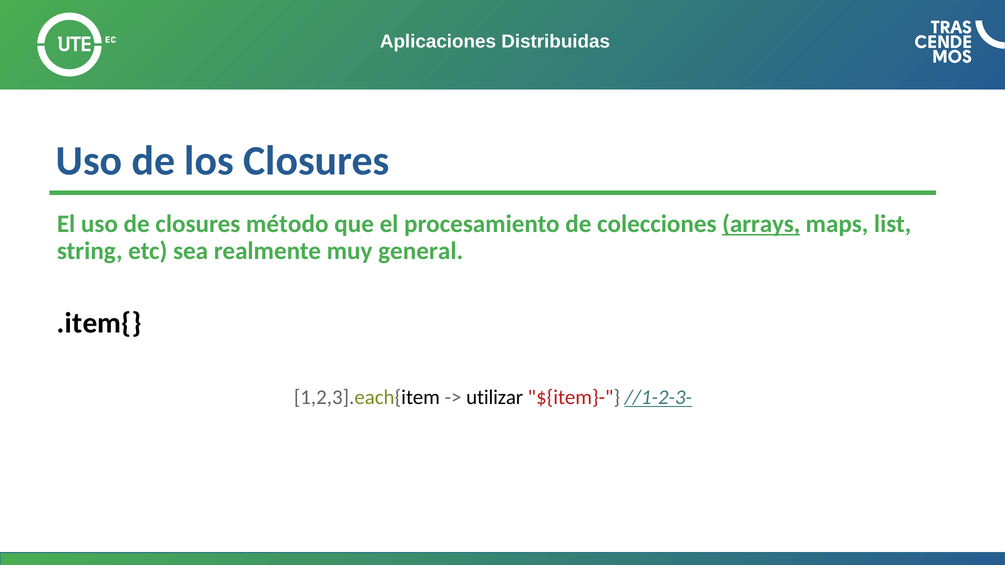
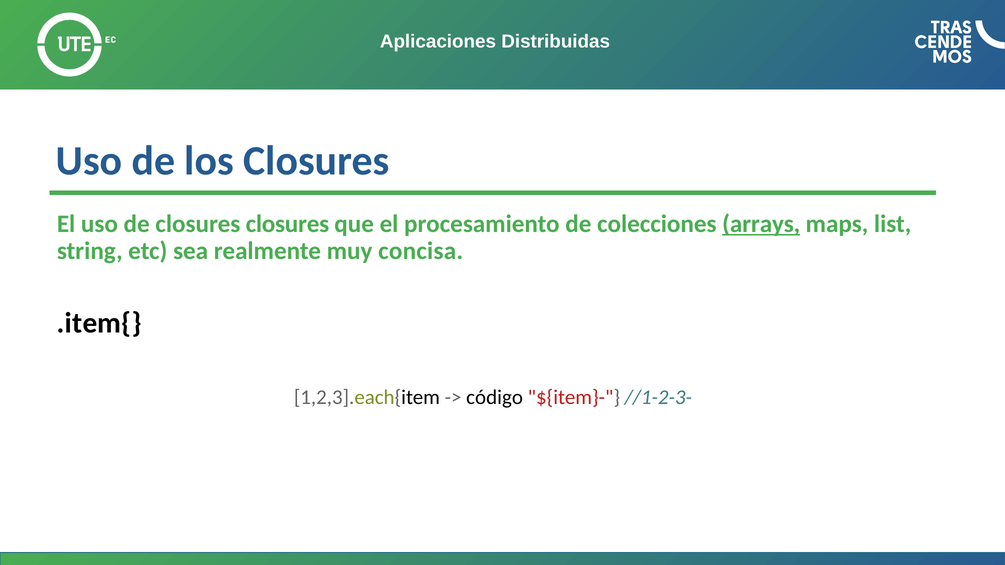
closures método: método -> closures (287, 224)
general: general -> concisa (421, 251)
utilizar: utilizar -> código (495, 398)
//1-2-3- underline: present -> none (658, 398)
